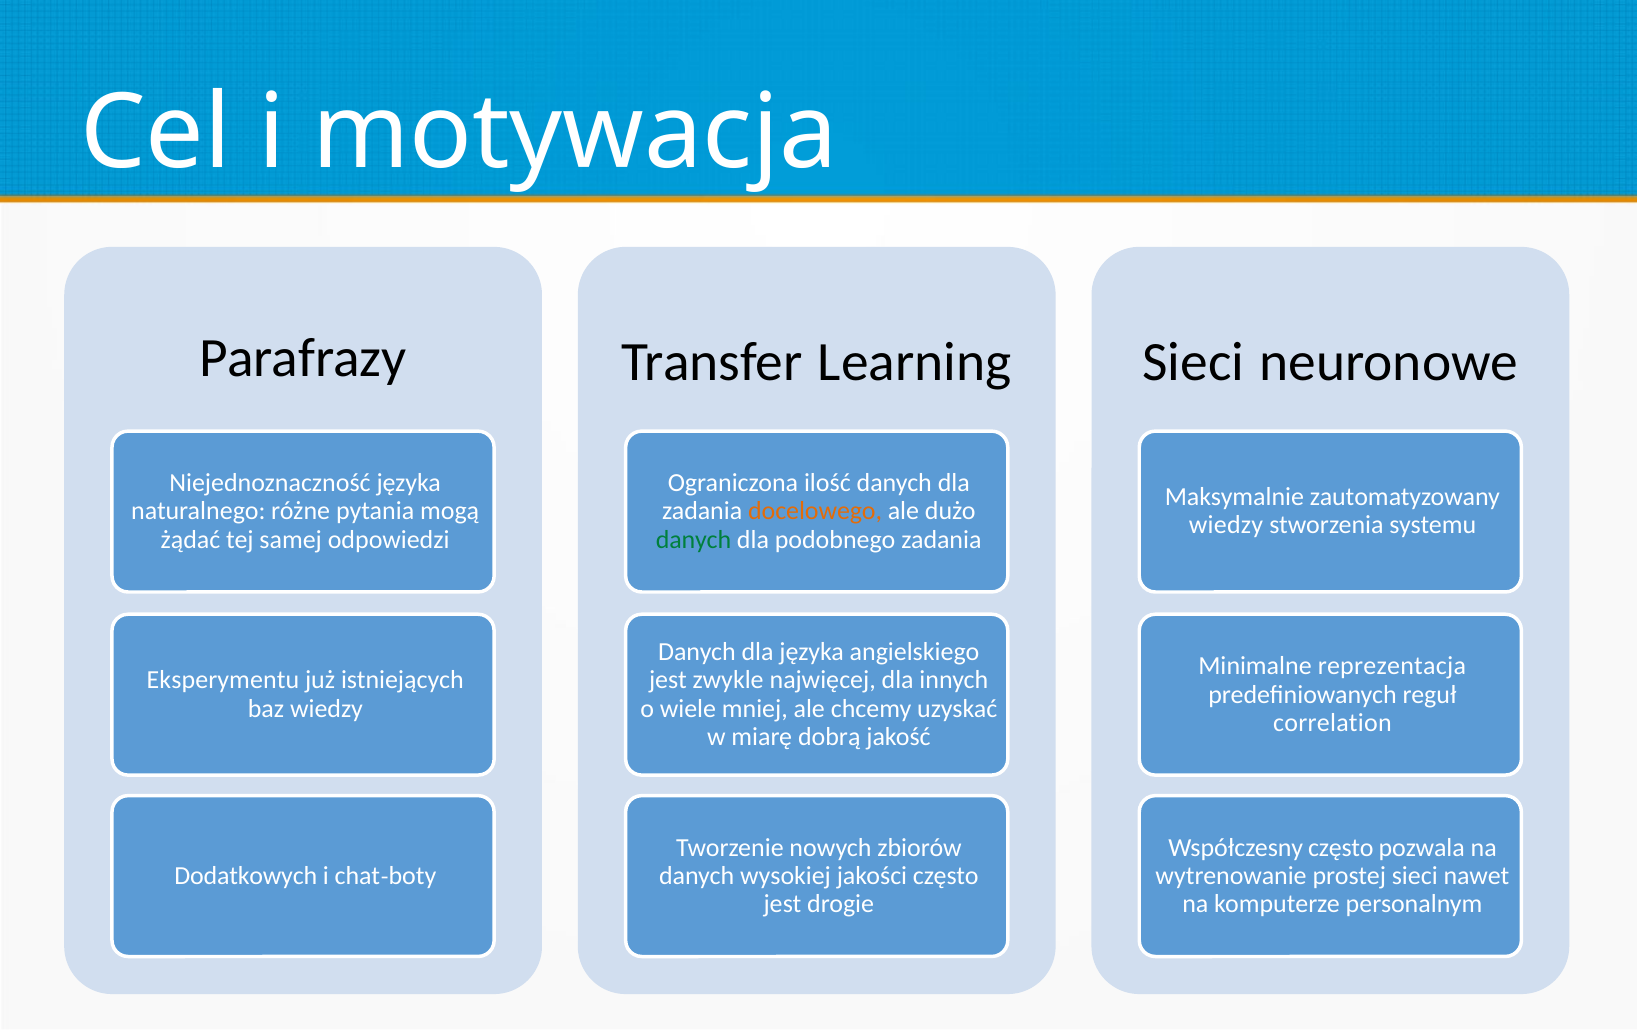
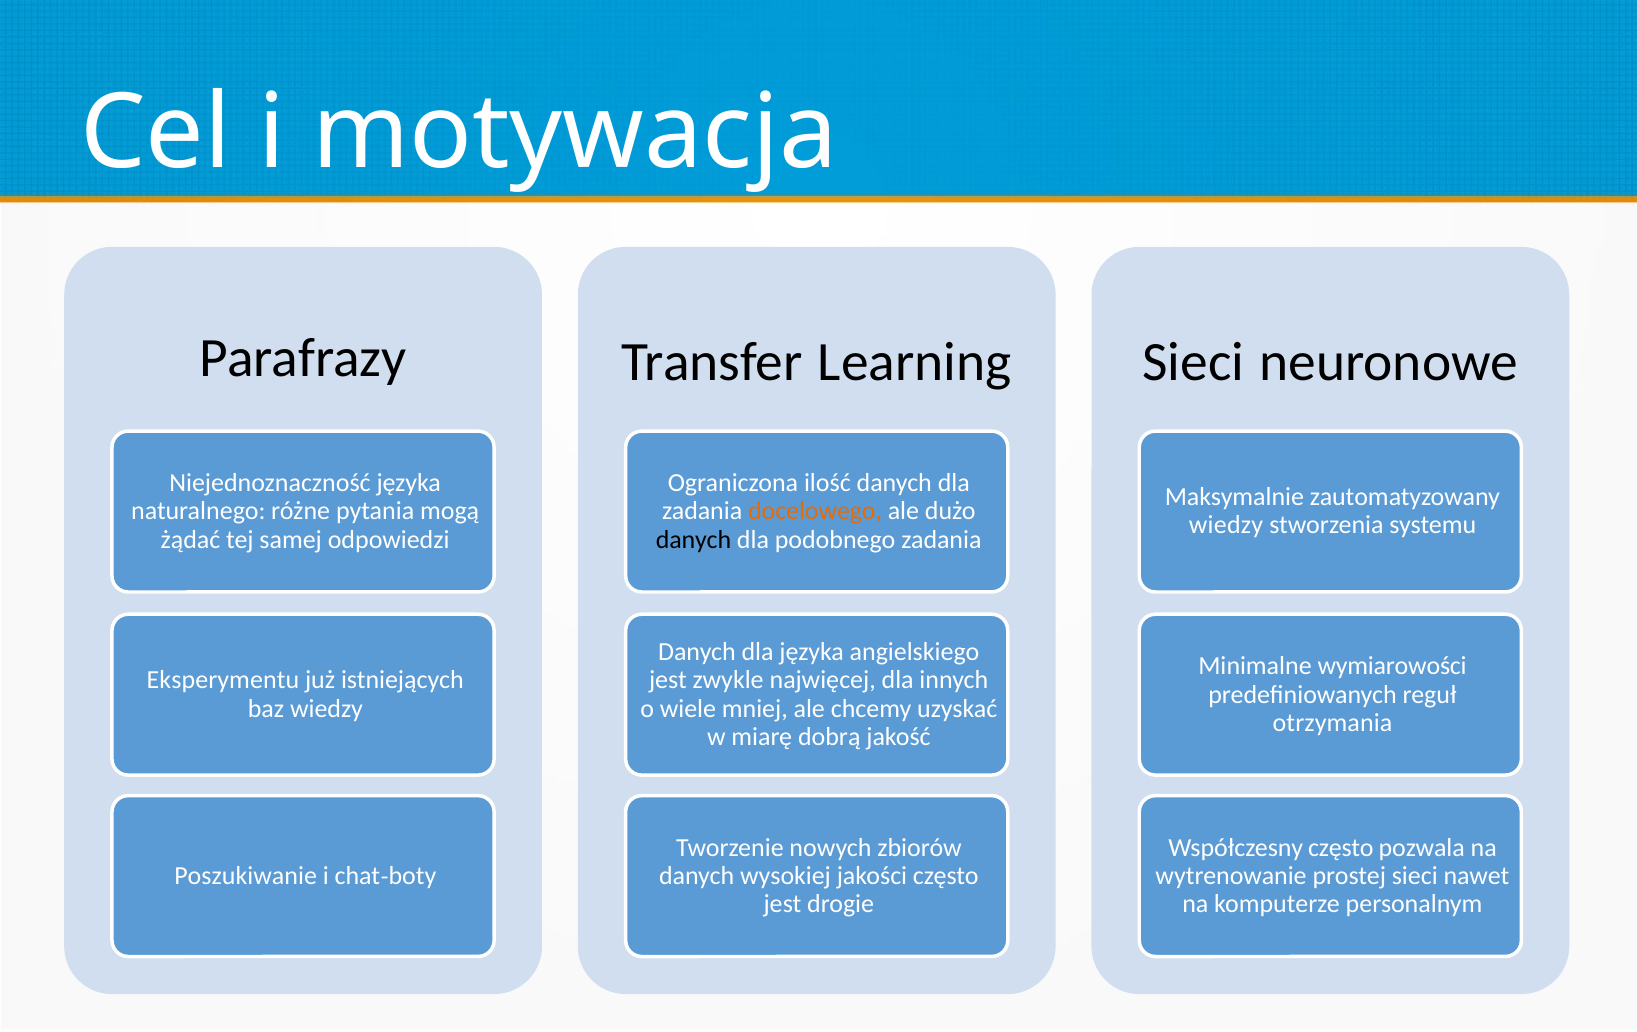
danych colour: green -> black (694, 539)
reprezentacja: reprezentacja -> wymiarowości (1392, 666)
correlation: correlation -> otrzymania (1332, 722)
Dodatkowych: Dodatkowych -> Poszukiwanie (246, 875)
